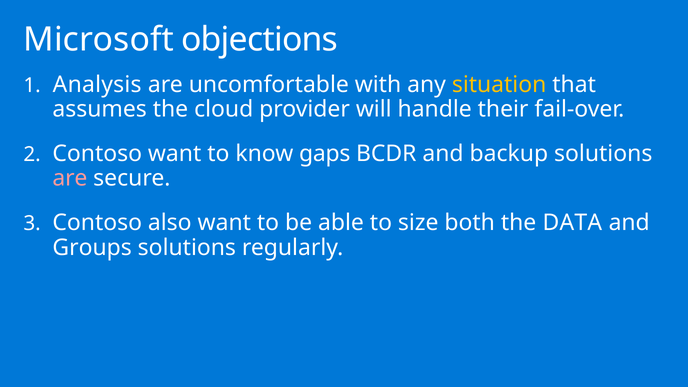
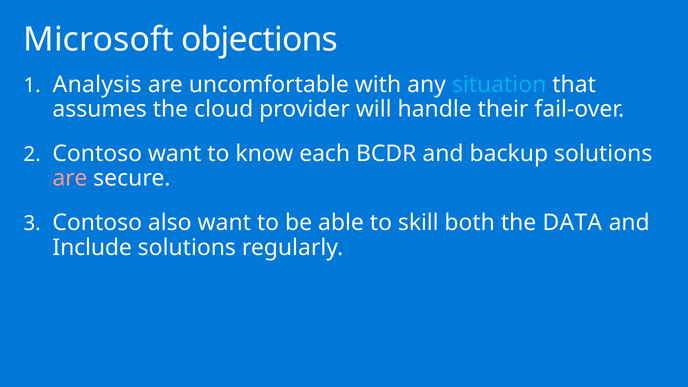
situation colour: yellow -> light blue (499, 85)
gaps: gaps -> each (325, 154)
size: size -> skill (418, 223)
Groups: Groups -> Include (92, 248)
